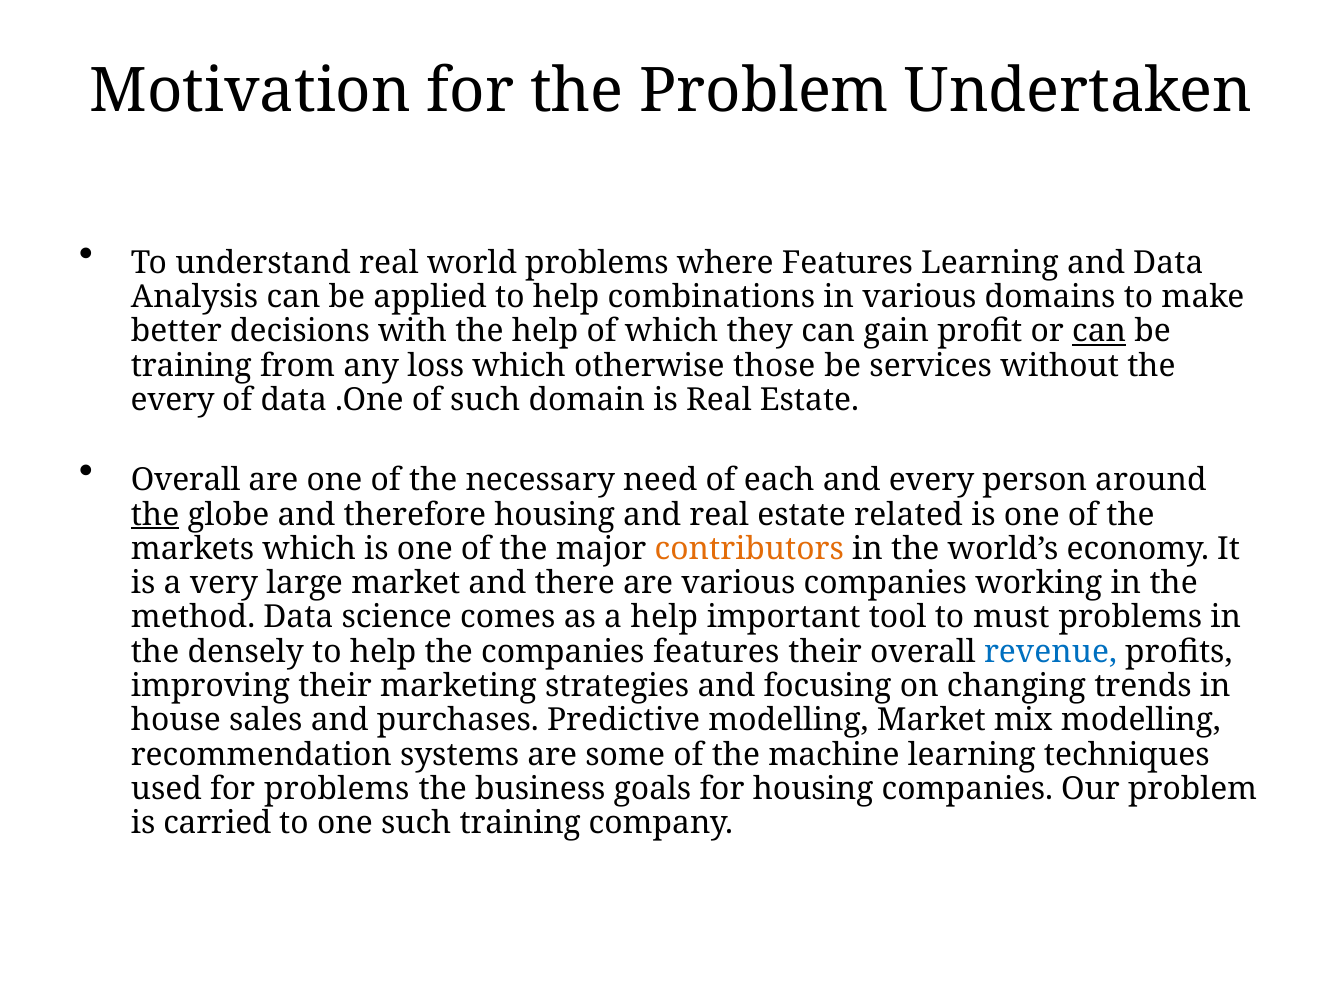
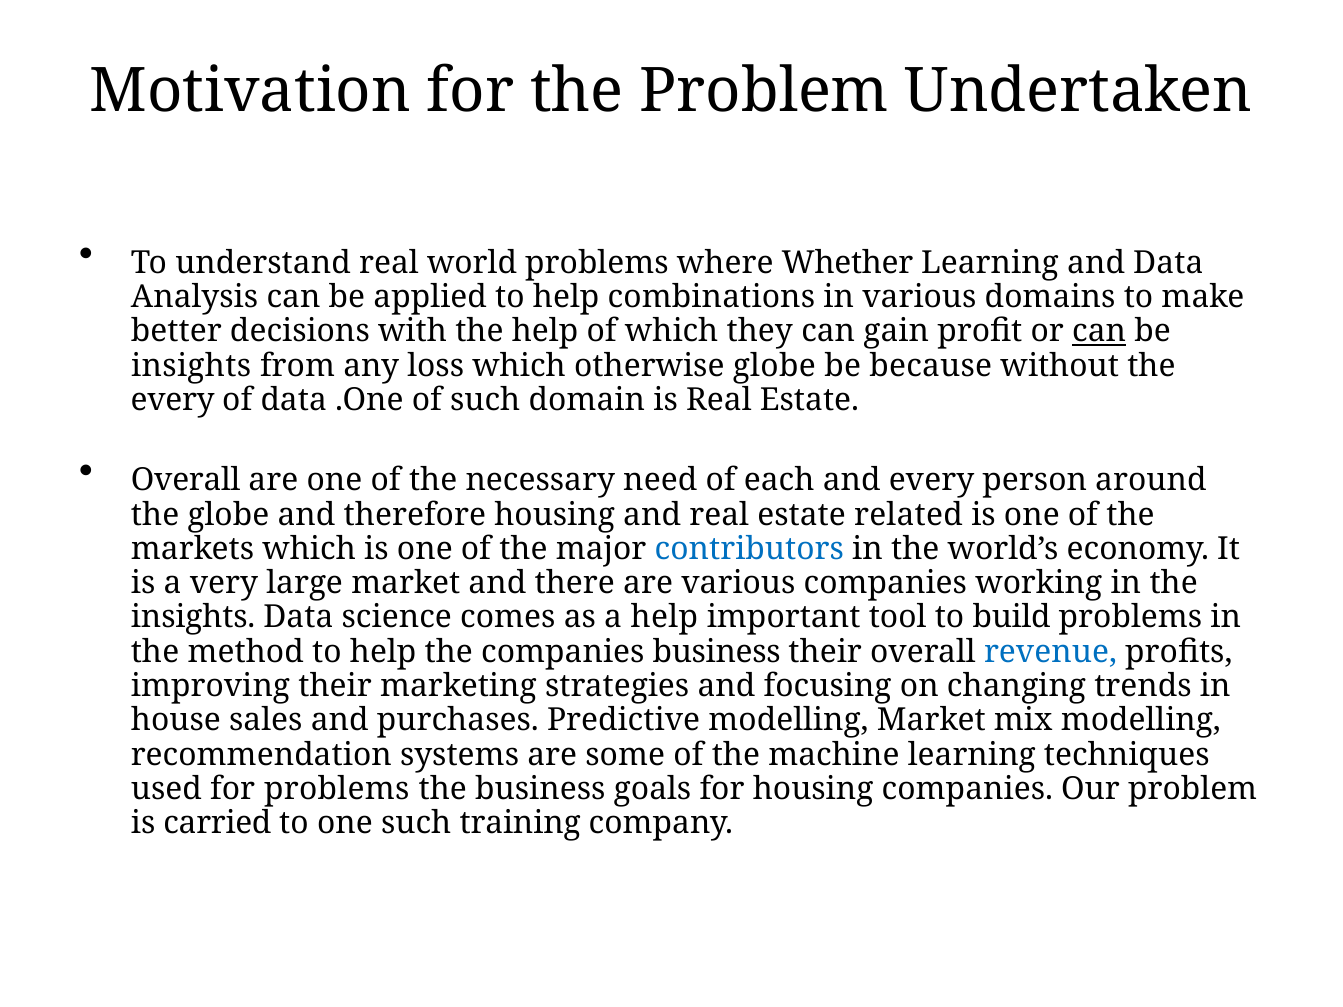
where Features: Features -> Whether (847, 263)
training: training -> insights (191, 366)
otherwise those: those -> globe (774, 366)
services: services -> because (931, 366)
the underline: present -> none (155, 515)
contributors colour: orange -> blue (749, 549)
method: method -> insights (193, 618)
must: must -> build (1012, 618)
densely: densely -> method (246, 652)
companies features: features -> business (717, 652)
